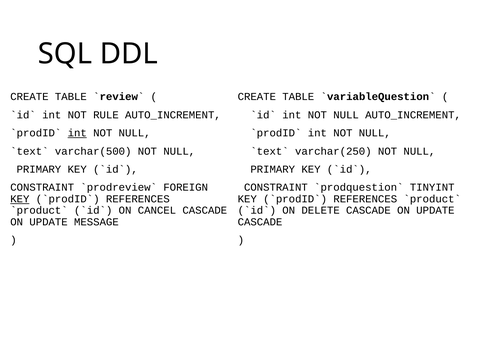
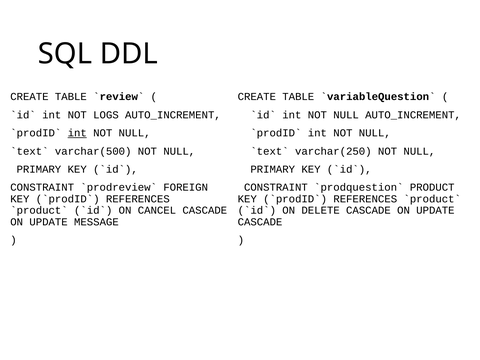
RULE: RULE -> LOGS (106, 115)
TINYINT: TINYINT -> PRODUCT (432, 187)
KEY underline: present -> none (20, 199)
